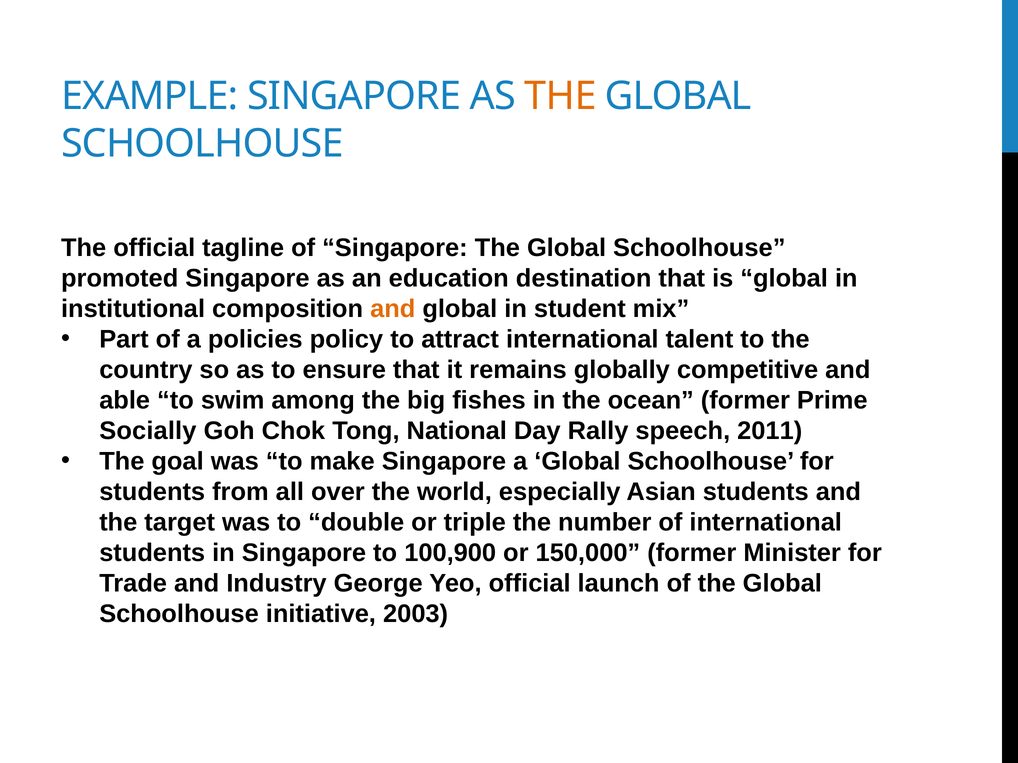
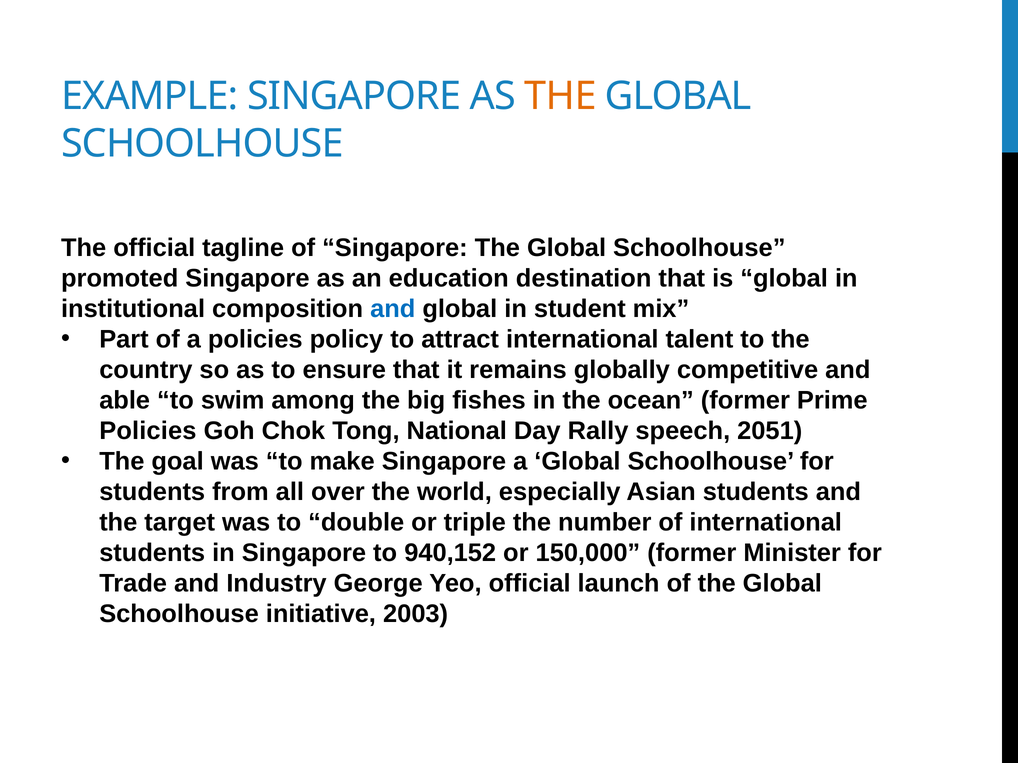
and colour: orange -> blue (393, 309)
Socially: Socially -> Policies (148, 431)
2011: 2011 -> 2051 (770, 431)
100,900: 100,900 -> 940,152 (450, 553)
